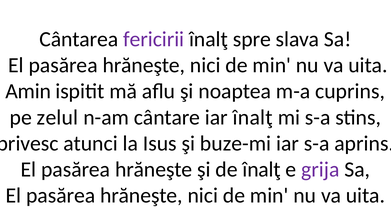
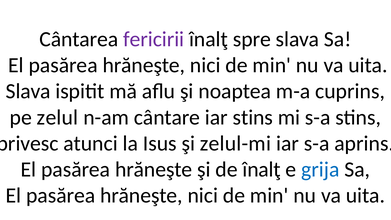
Amin: Amin -> Slava (28, 91)
iar înalţ: înalţ -> stins (253, 117)
buze-mi: buze-mi -> zelul-mi (235, 143)
grija colour: purple -> blue (320, 169)
